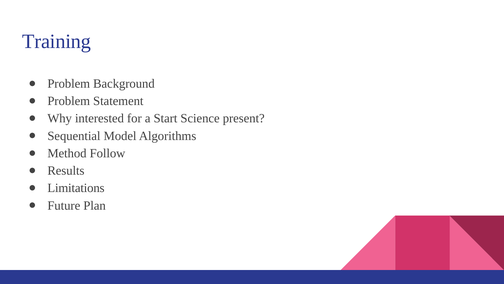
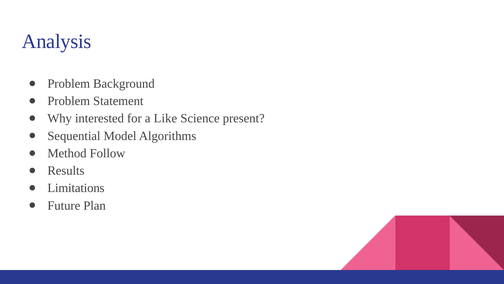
Training: Training -> Analysis (57, 41)
Start: Start -> Like (165, 118)
